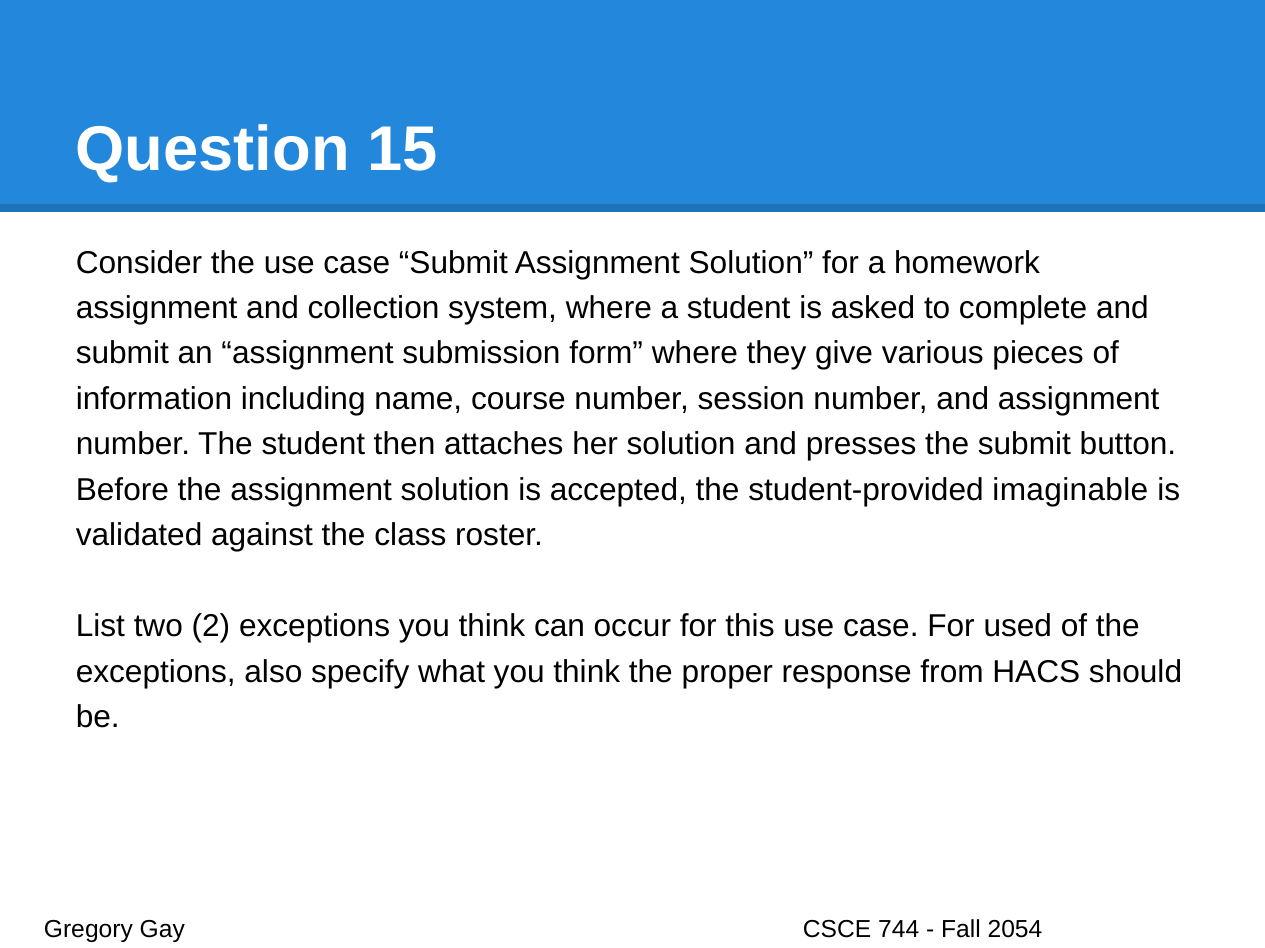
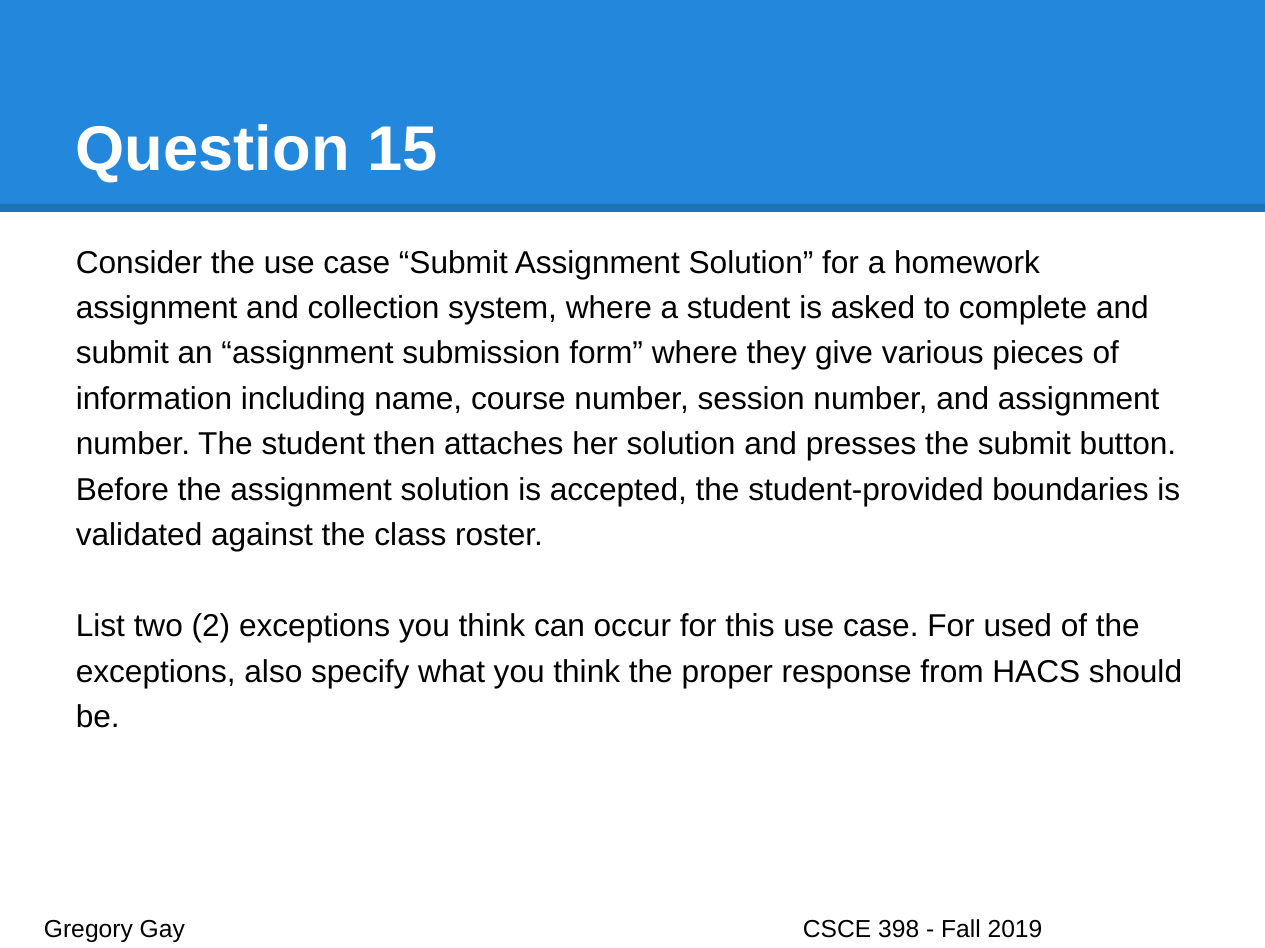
imaginable: imaginable -> boundaries (1071, 490)
744: 744 -> 398 (899, 930)
2054: 2054 -> 2019 (1015, 930)
